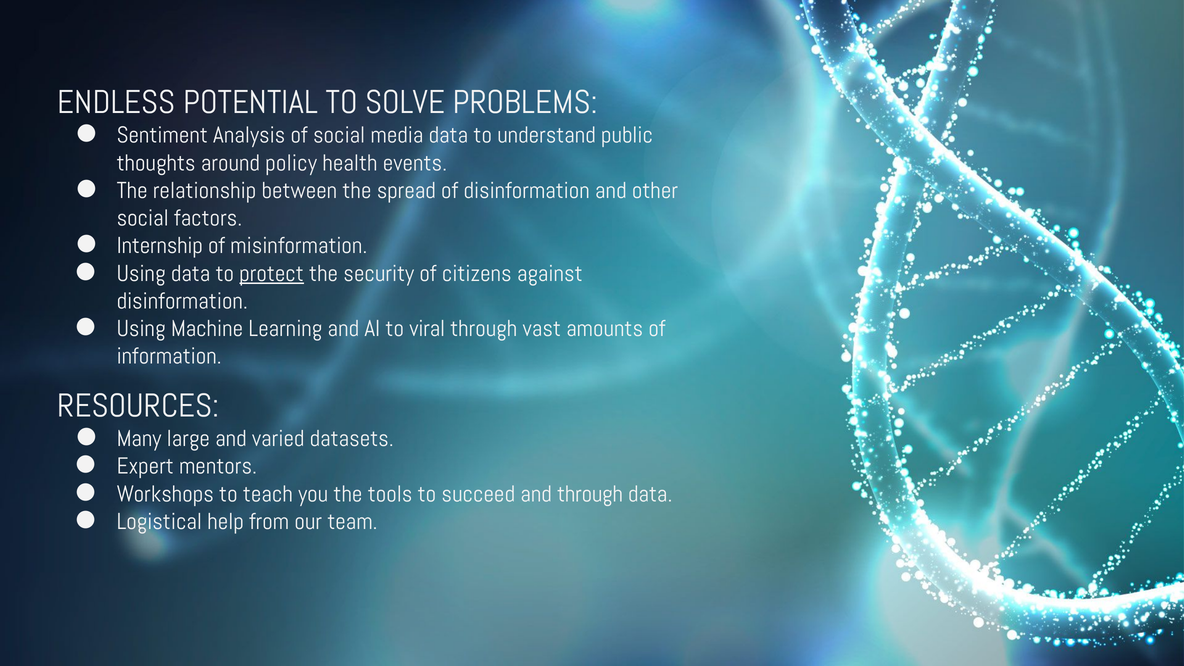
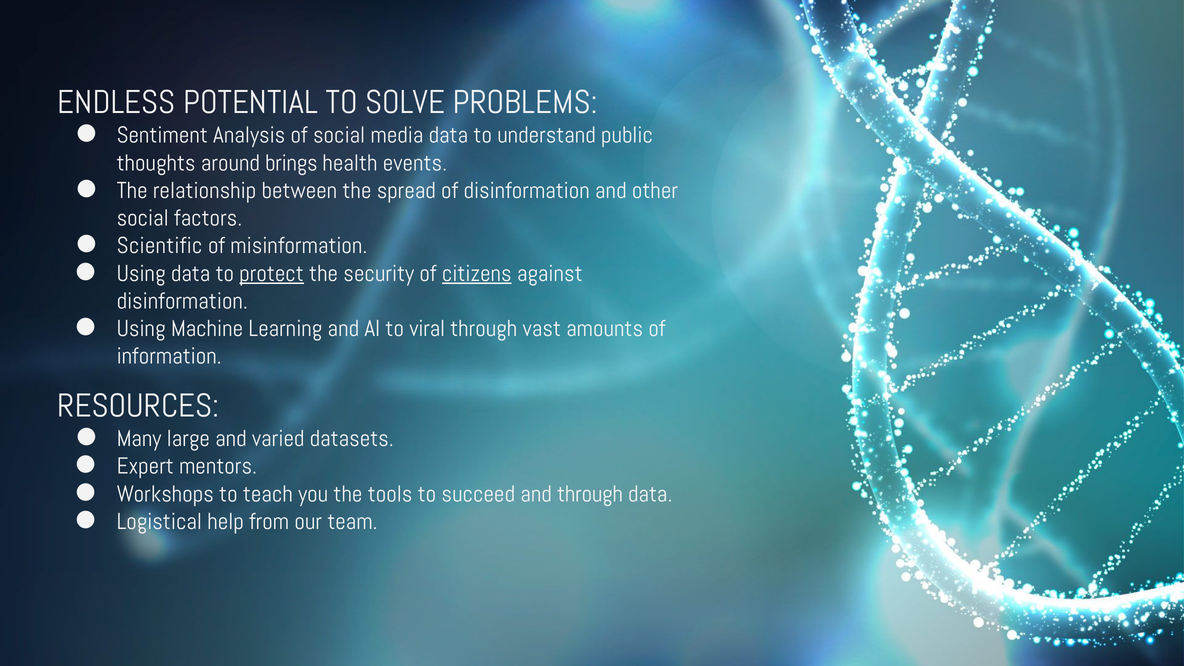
policy: policy -> brings (291, 163)
Internship: Internship -> Scientific (160, 246)
citizens underline: none -> present (477, 273)
